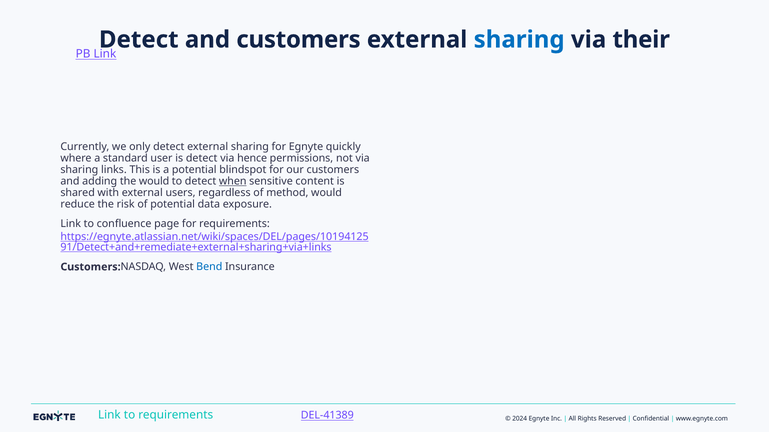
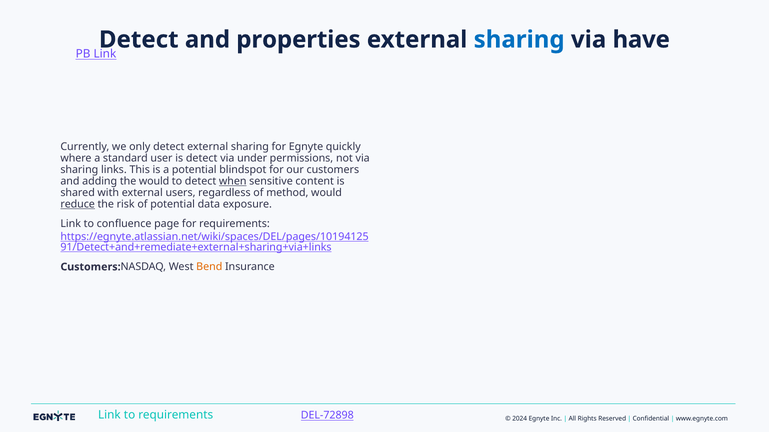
and customers: customers -> properties (298, 40)
their: their -> have (641, 40)
hence: hence -> under (252, 158)
reduce underline: none -> present (78, 205)
Bend colour: blue -> orange (209, 267)
DEL-41389: DEL-41389 -> DEL-72898 (327, 416)
